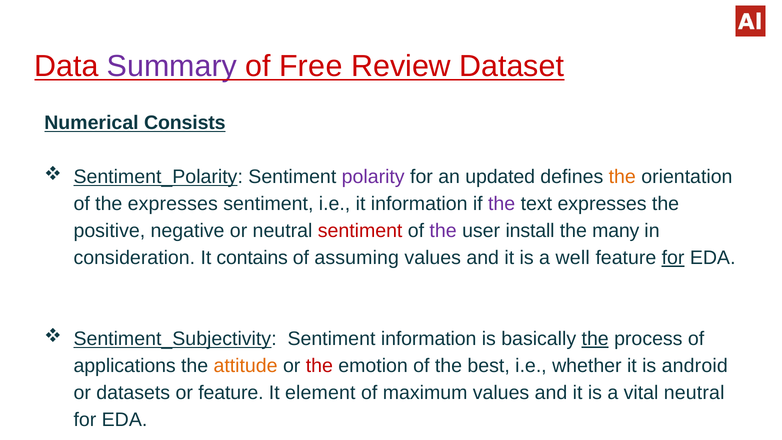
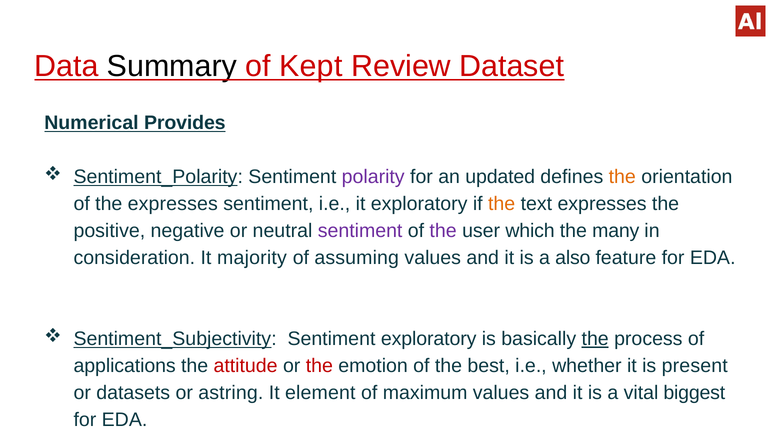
Summary colour: purple -> black (172, 66)
Free: Free -> Kept (311, 66)
Consists: Consists -> Provides (185, 123)
it information: information -> exploratory (419, 204)
the colour: purple -> orange (502, 204)
sentiment colour: red -> purple (360, 231)
install: install -> which (530, 231)
contains: contains -> majority (252, 258)
well: well -> also (573, 258)
for underline: present -> none (673, 258)
Sentiment information: information -> exploratory (429, 339)
attitude colour: orange -> red (246, 366)
android: android -> present (695, 366)
or feature: feature -> astring (231, 393)
vital neutral: neutral -> biggest (694, 393)
